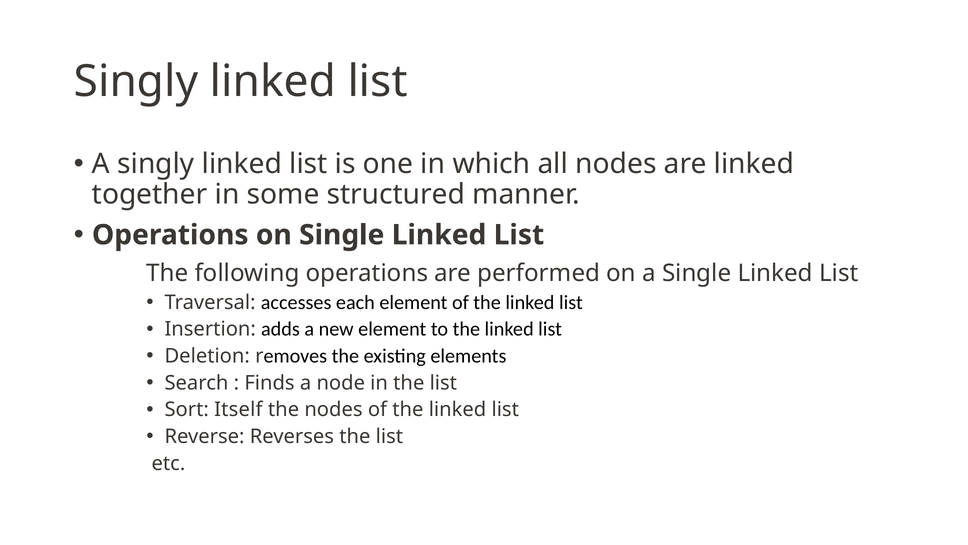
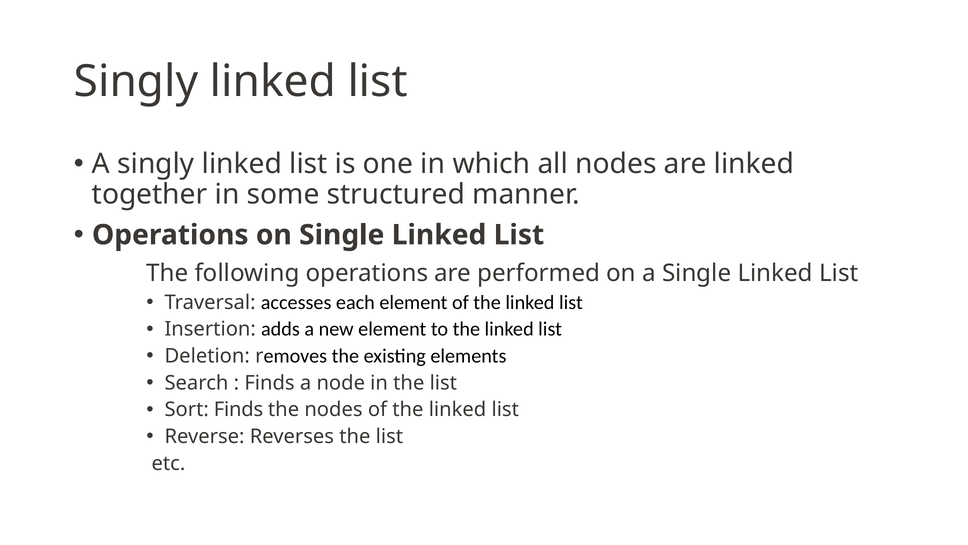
Sort Itself: Itself -> Finds (239, 409)
